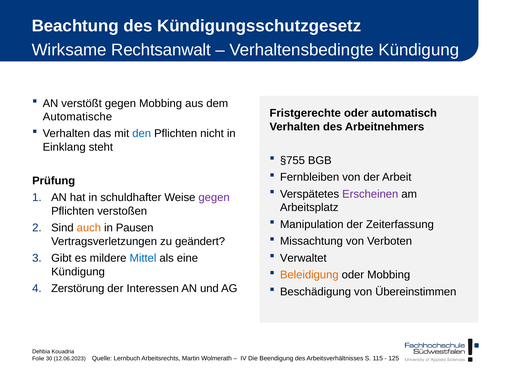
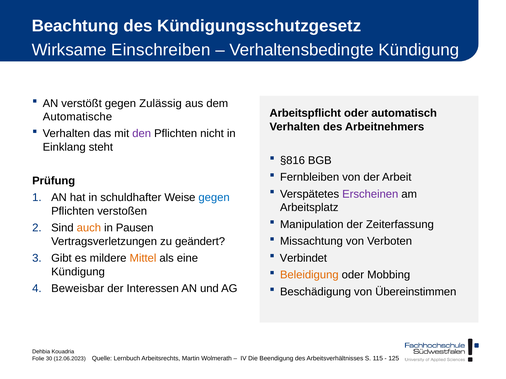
Rechtsanwalt: Rechtsanwalt -> Einschreiben (161, 50)
gegen Mobbing: Mobbing -> Zulässig (161, 103)
Fristgerechte: Fristgerechte -> Arbeitspflicht (305, 113)
den colour: blue -> purple (142, 134)
§755: §755 -> §816 (292, 161)
gegen colour: purple -> blue (214, 198)
Verwaltet: Verwaltet -> Verbindet (303, 258)
Mittel colour: blue -> orange (143, 259)
Zerstörung: Zerstörung -> Beweisbar (78, 289)
